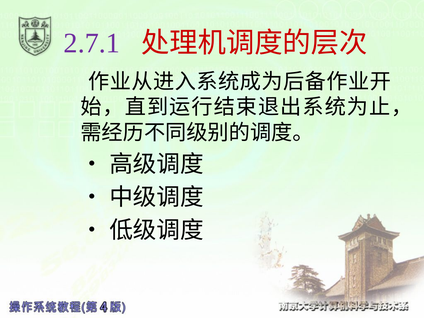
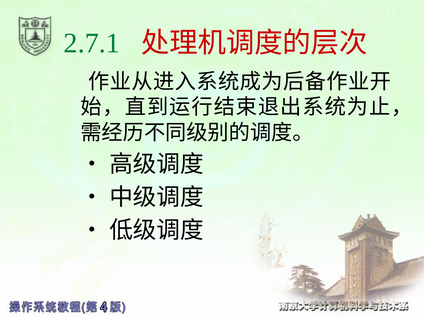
2.7.1 colour: purple -> green (92, 43)
